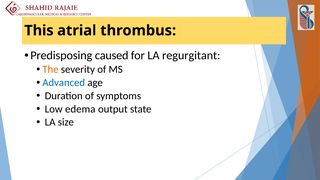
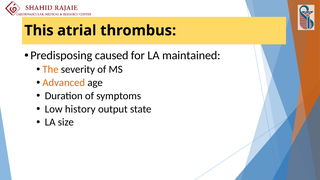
regurgitant: regurgitant -> maintained (191, 56)
Advanced colour: blue -> orange (64, 83)
edema: edema -> history (80, 109)
